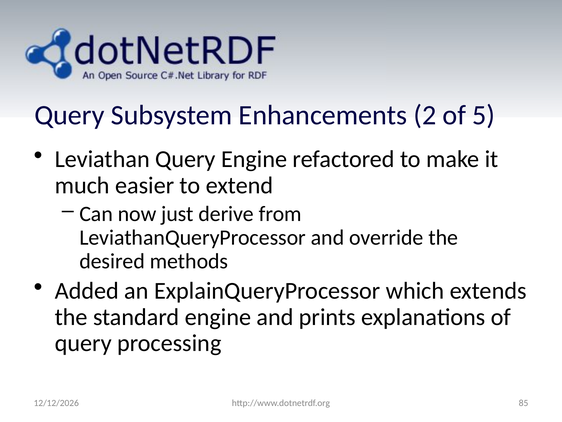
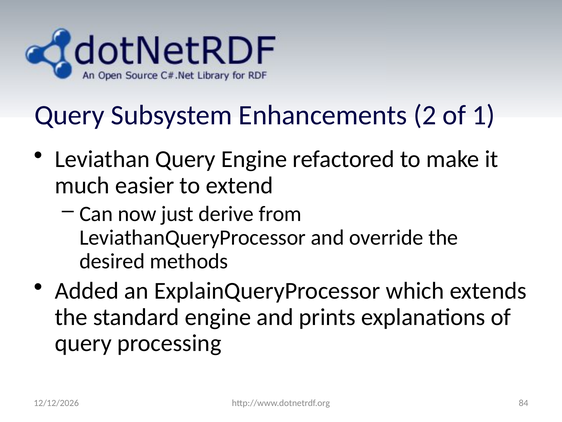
5: 5 -> 1 (484, 115)
85: 85 -> 84 (524, 402)
